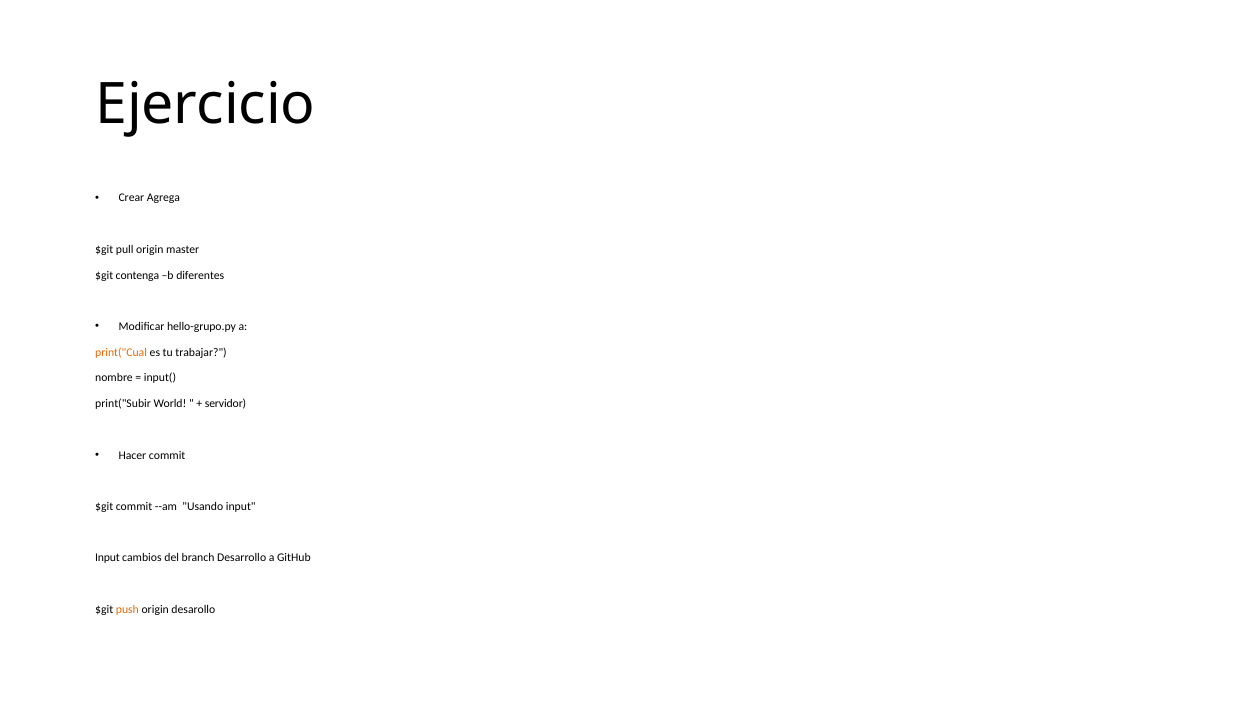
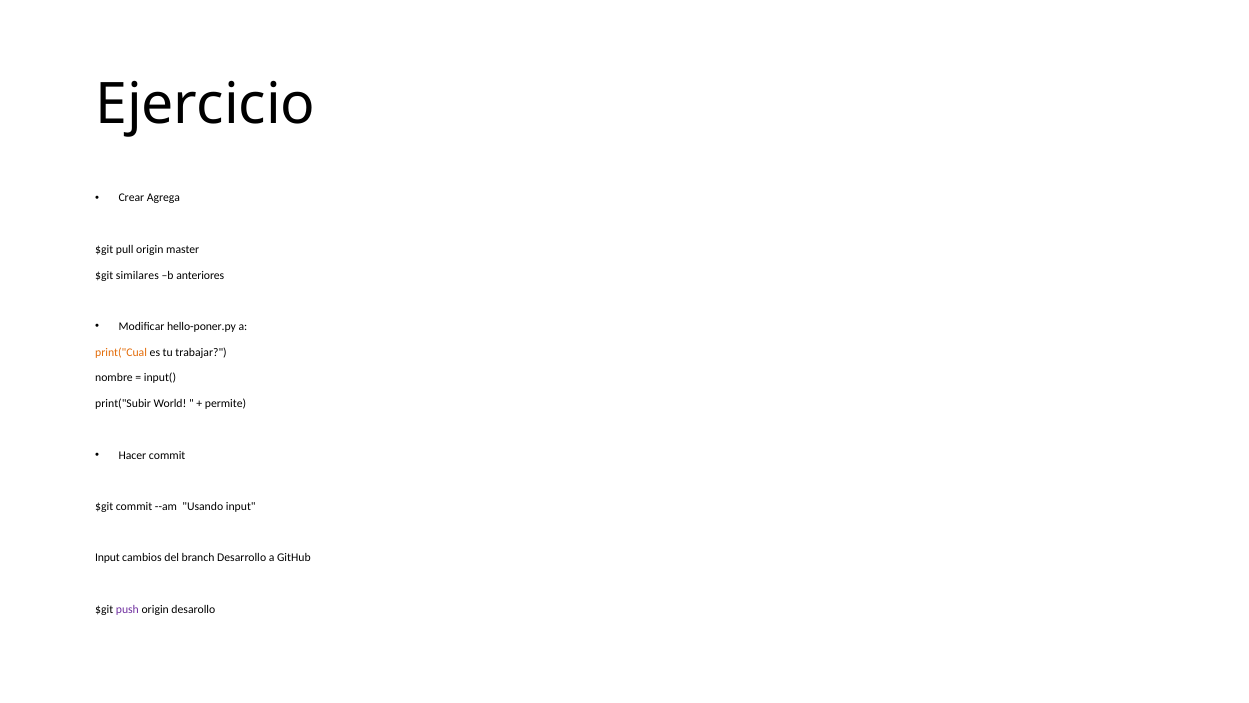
contenga: contenga -> similares (137, 275)
diferentes: diferentes -> anteriores (200, 275)
hello-grupo.py: hello-grupo.py -> hello-poner.py (202, 326)
servidor: servidor -> permite (226, 404)
push colour: orange -> purple (127, 609)
